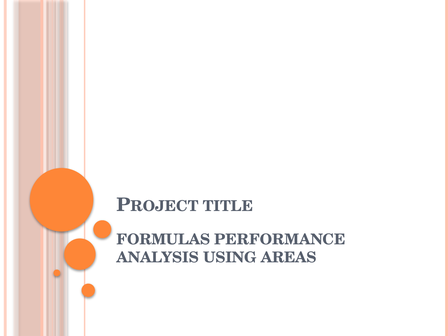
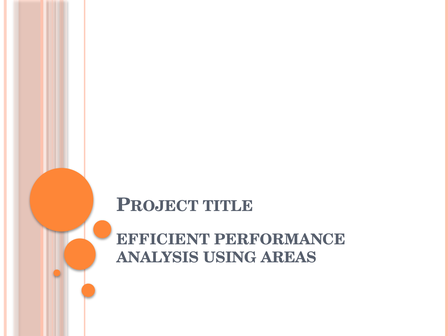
FORMULAS: FORMULAS -> EFFICIENT (163, 240)
